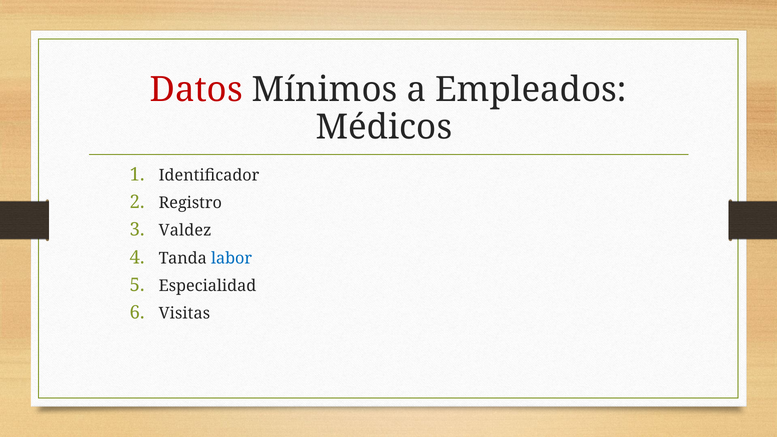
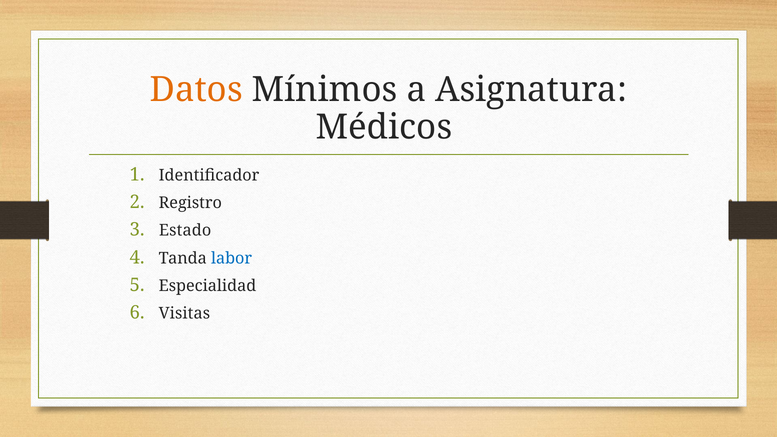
Datos colour: red -> orange (196, 90)
Empleados: Empleados -> Asignatura (531, 90)
Valdez: Valdez -> Estado (185, 231)
